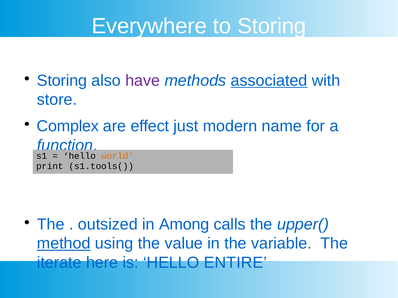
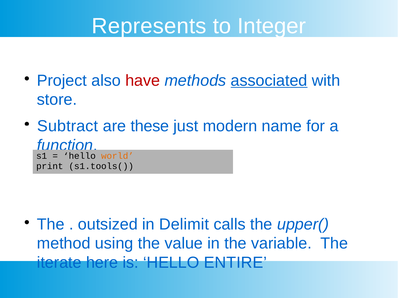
Everywhere: Everywhere -> Represents (149, 26)
to Storing: Storing -> Integer (272, 26)
Storing: Storing -> Project (62, 81)
have colour: purple -> red (143, 81)
Complex: Complex -> Subtract (68, 126)
effect: effect -> these (150, 126)
Among: Among -> Delimit (184, 225)
method underline: present -> none (64, 244)
